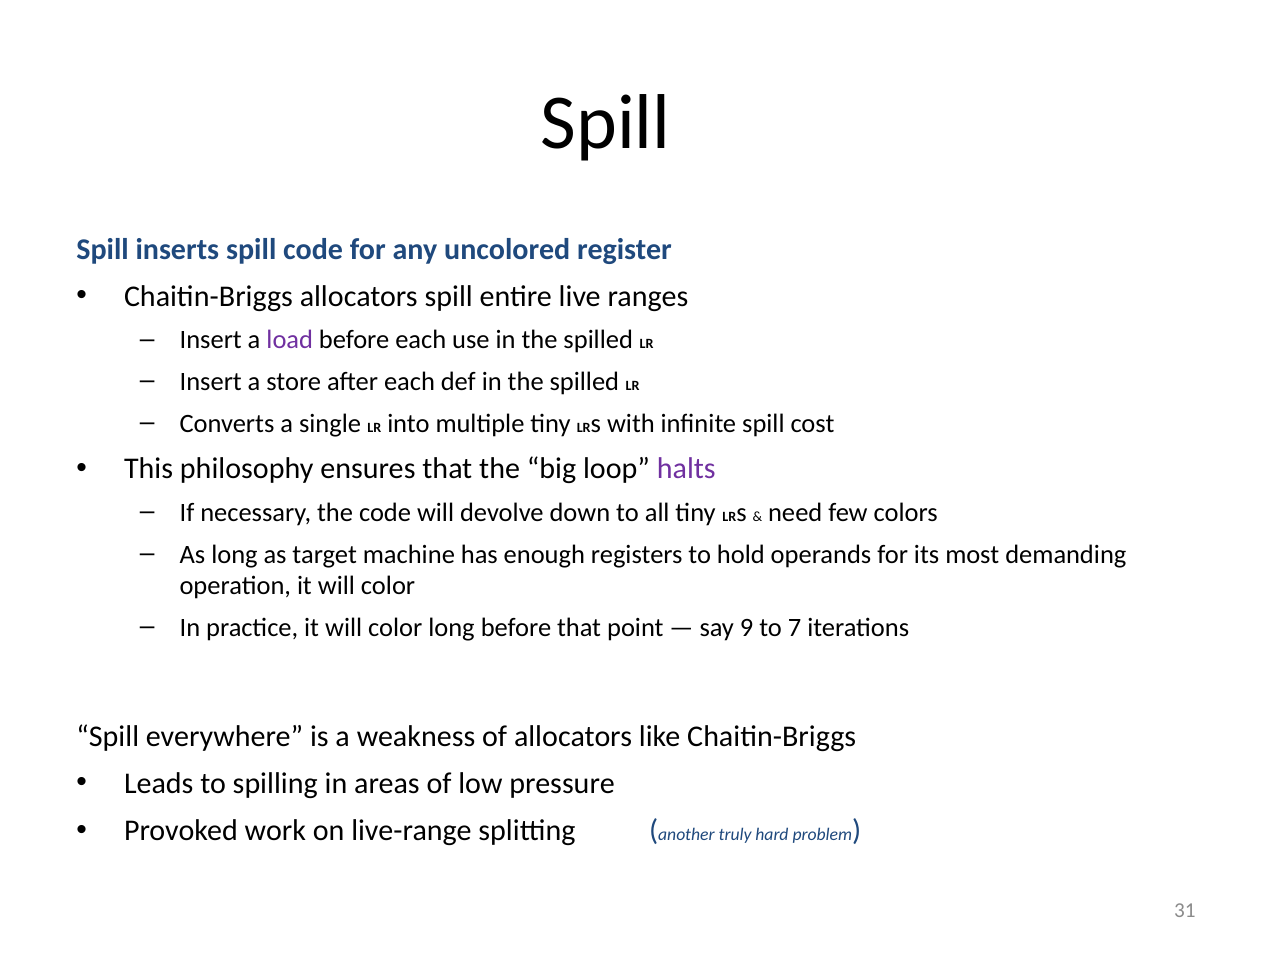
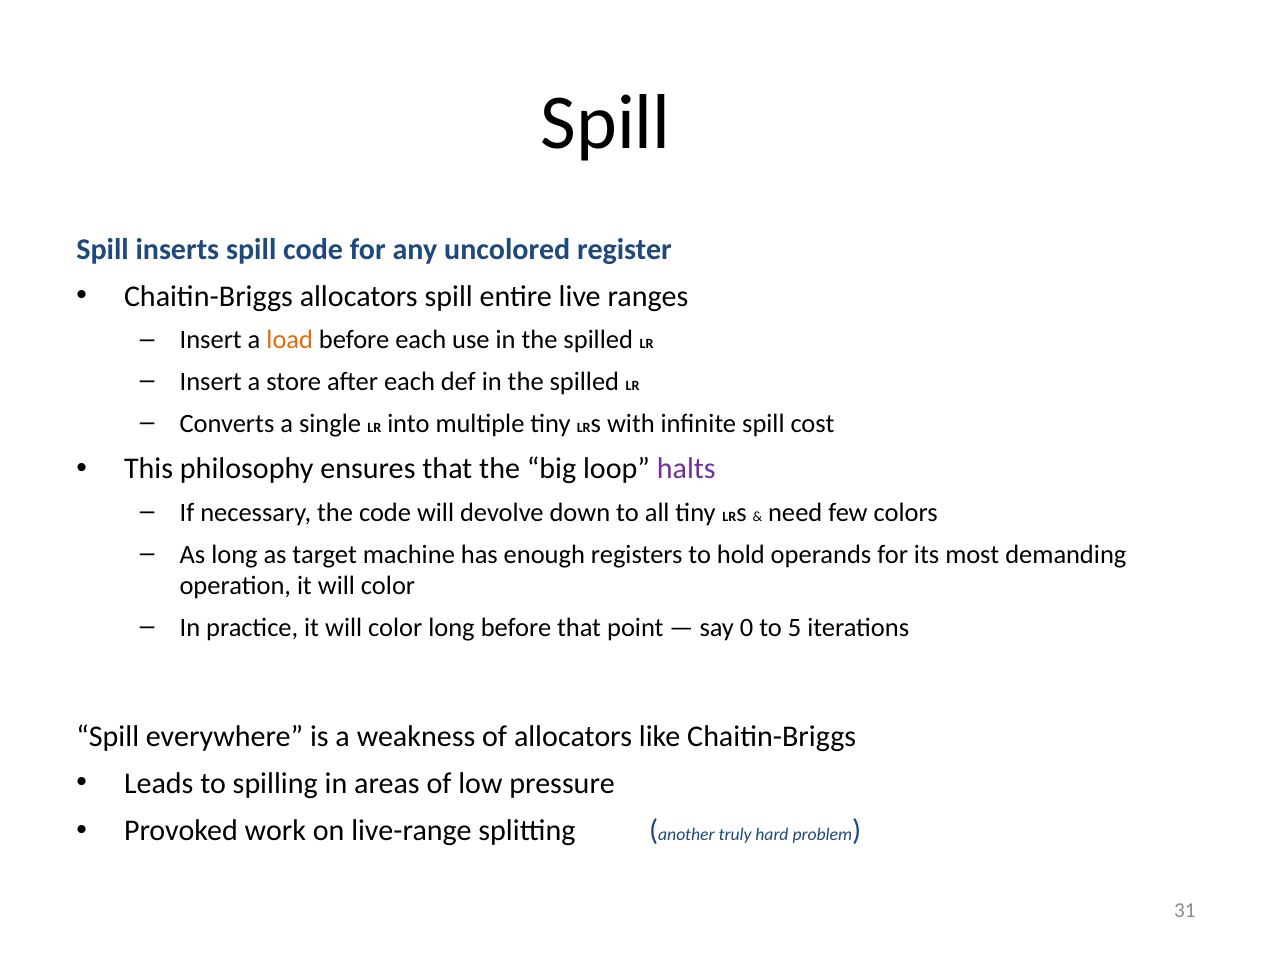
load colour: purple -> orange (290, 340)
9: 9 -> 0 (747, 628)
7: 7 -> 5 (795, 628)
